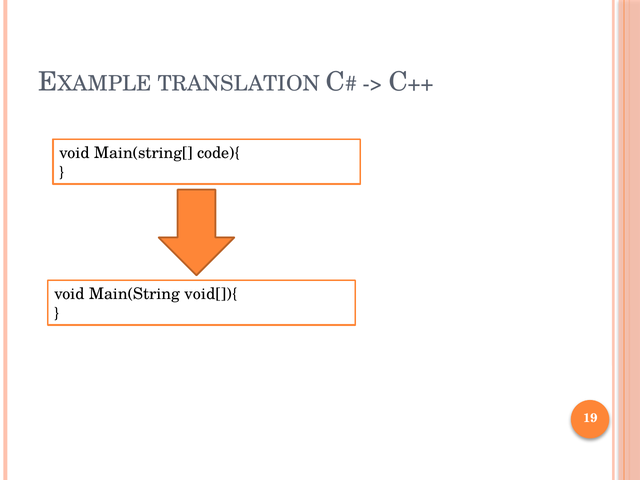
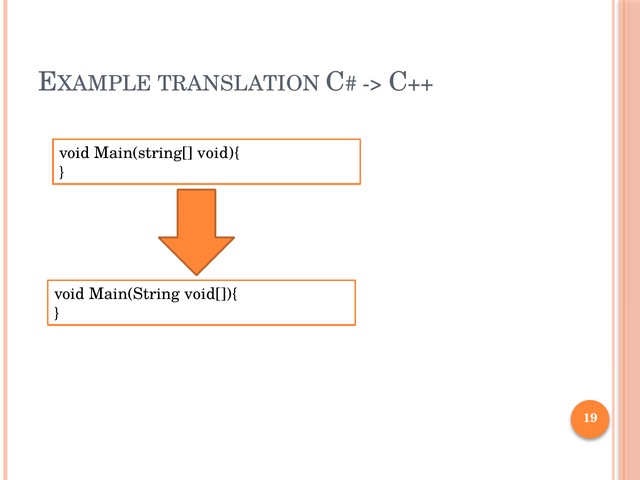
code){: code){ -> void){ (218, 153)
